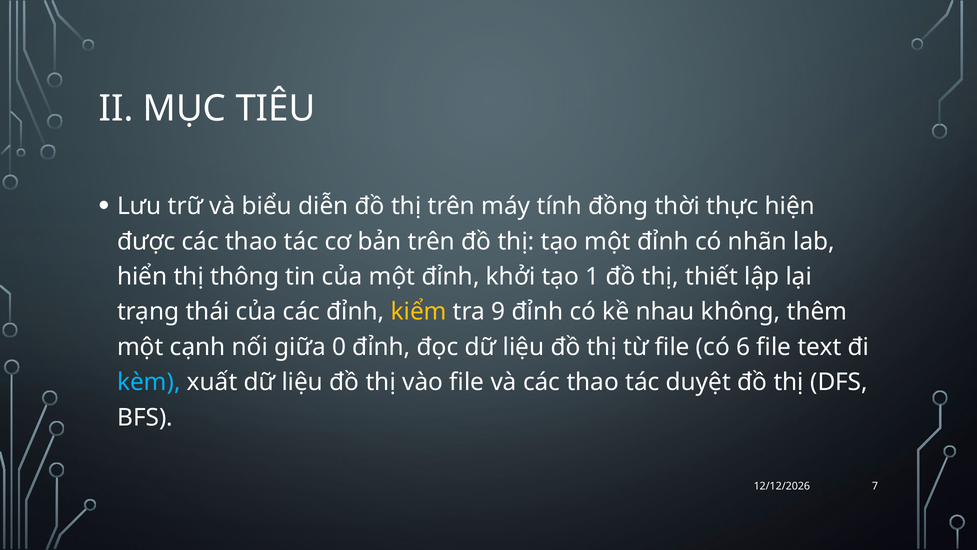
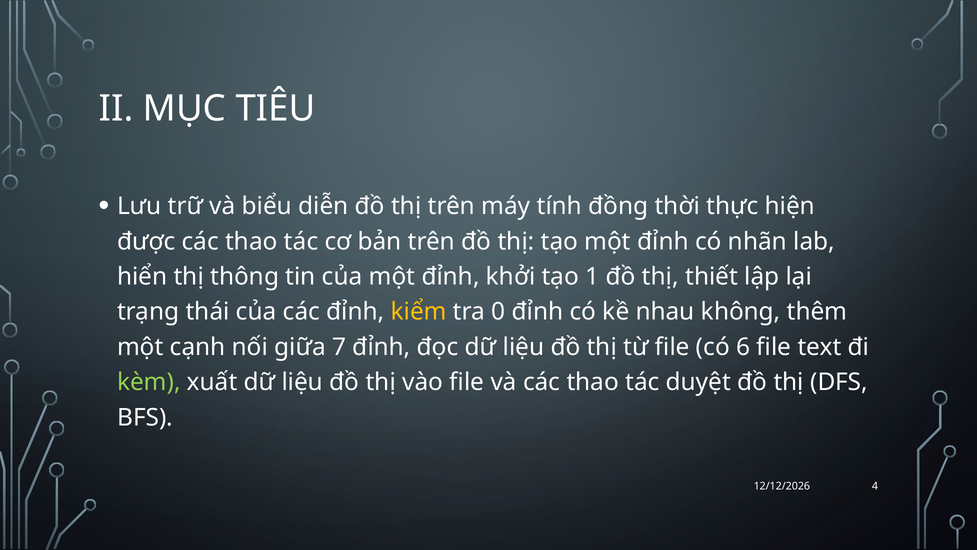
9: 9 -> 0 (498, 312)
0: 0 -> 7 (339, 347)
kèm colour: light blue -> light green (149, 382)
7: 7 -> 4 (875, 486)
